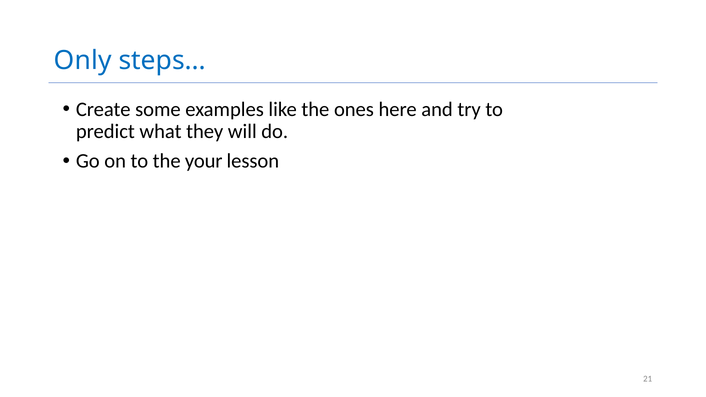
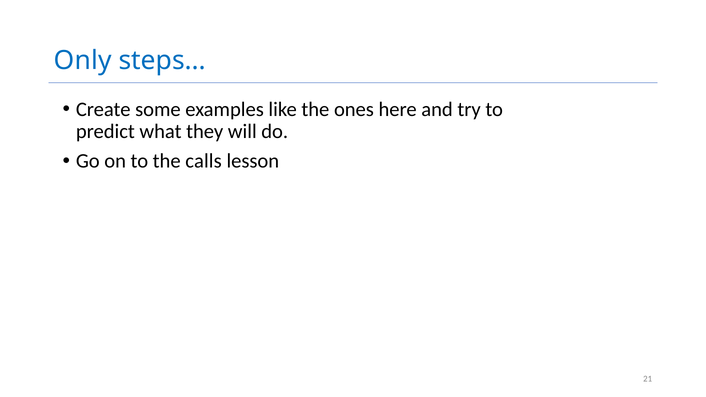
your: your -> calls (204, 161)
